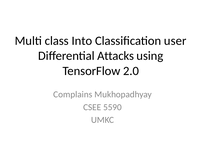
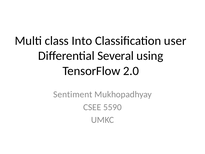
Attacks: Attacks -> Several (116, 56)
Complains: Complains -> Sentiment (73, 94)
